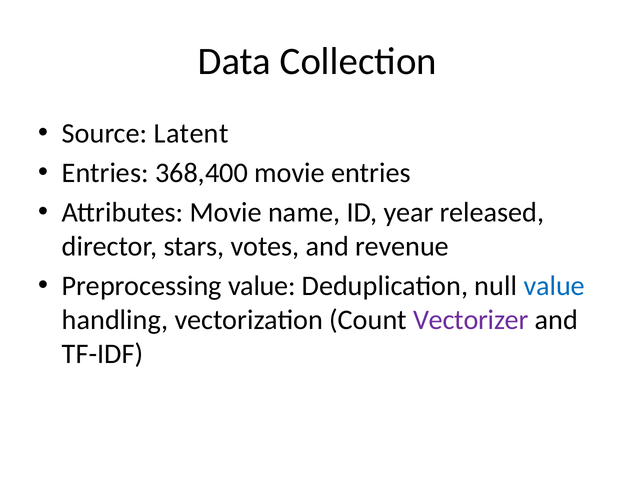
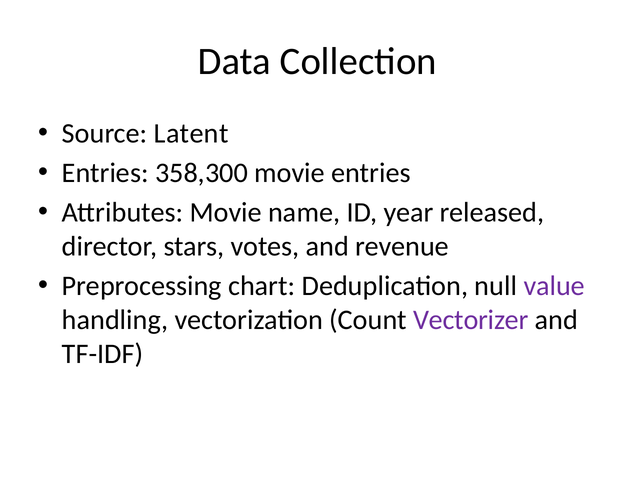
368,400: 368,400 -> 358,300 (201, 173)
Preprocessing value: value -> chart (262, 286)
value colour: blue -> purple (554, 286)
